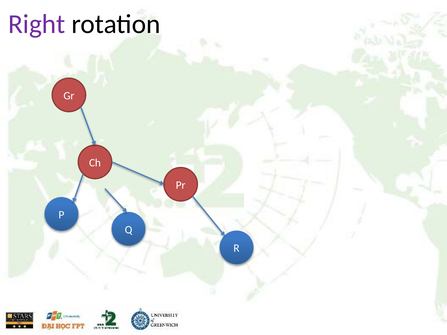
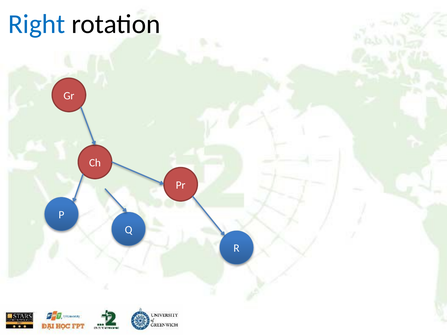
Right colour: purple -> blue (37, 24)
